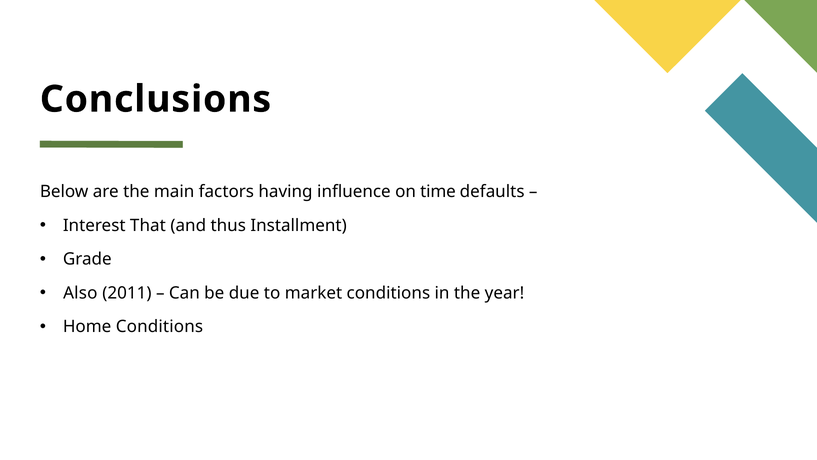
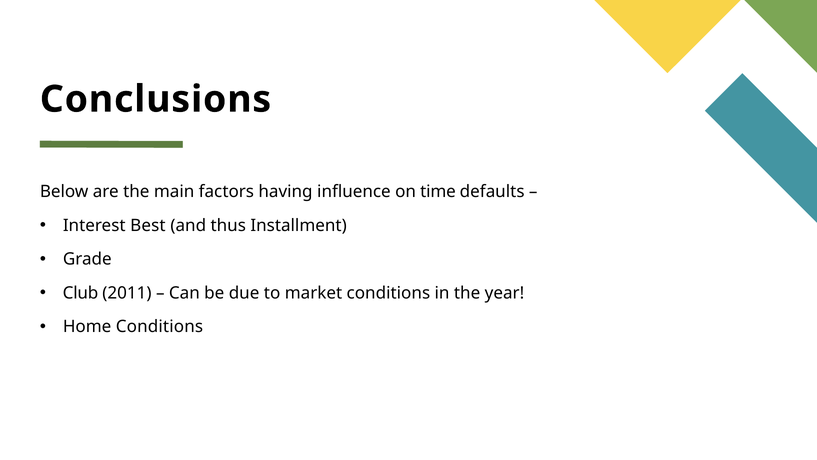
That: That -> Best (148, 225)
Also: Also -> Club (80, 293)
